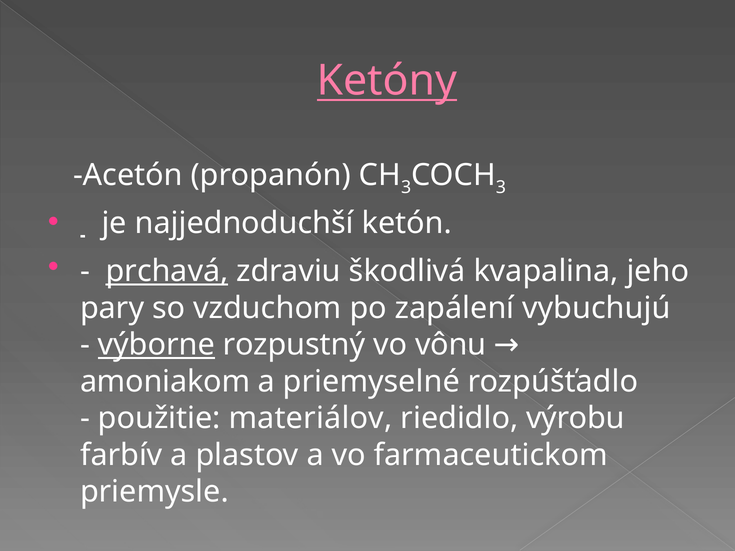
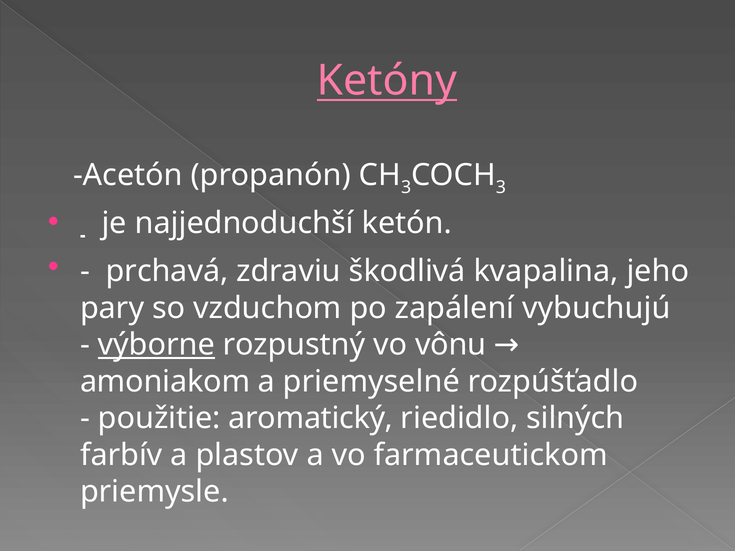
prchavá underline: present -> none (167, 271)
materiálov: materiálov -> aromatický (311, 418)
výrobu: výrobu -> silných (575, 418)
